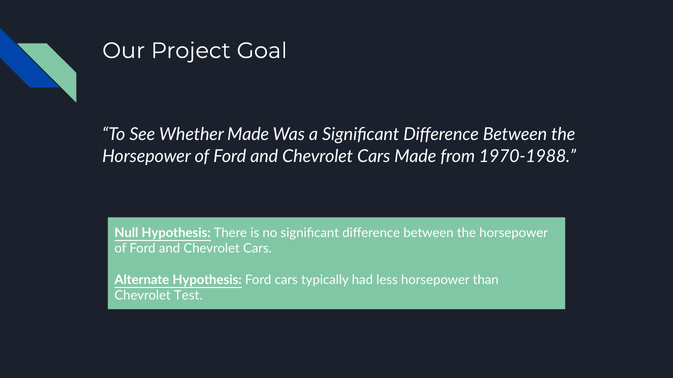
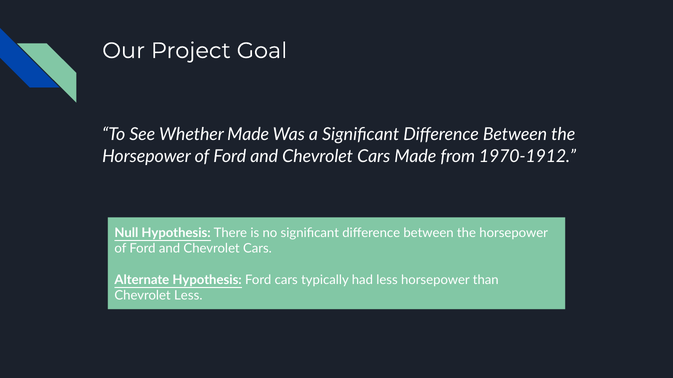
1970-1988: 1970-1988 -> 1970-1912 (528, 157)
Chevrolet Test: Test -> Less (188, 296)
